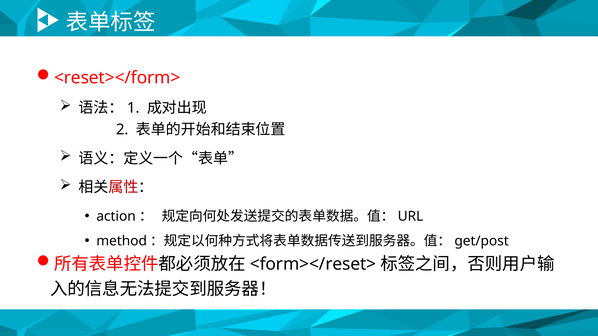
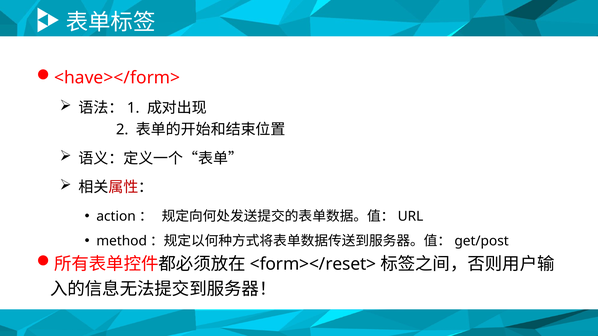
<reset></form>: <reset></form> -> <have></form> (117, 78)
